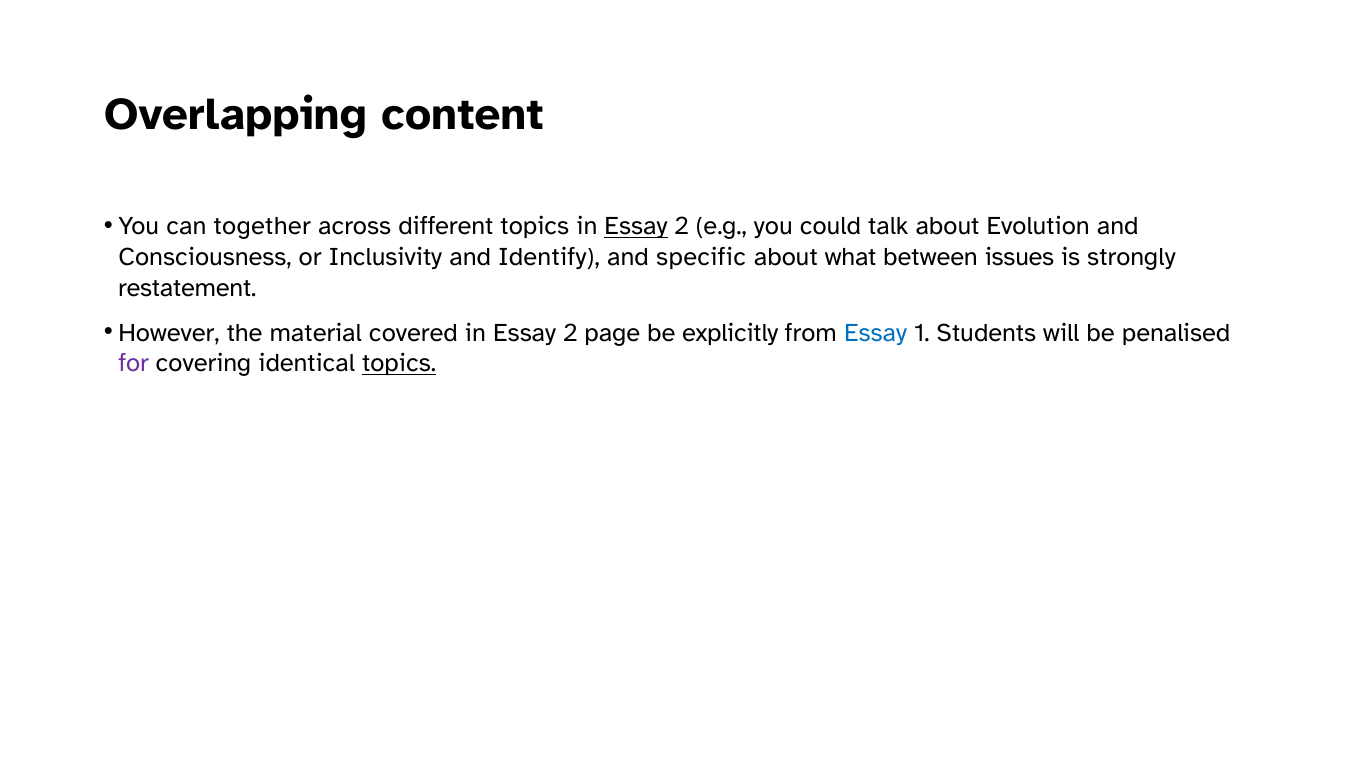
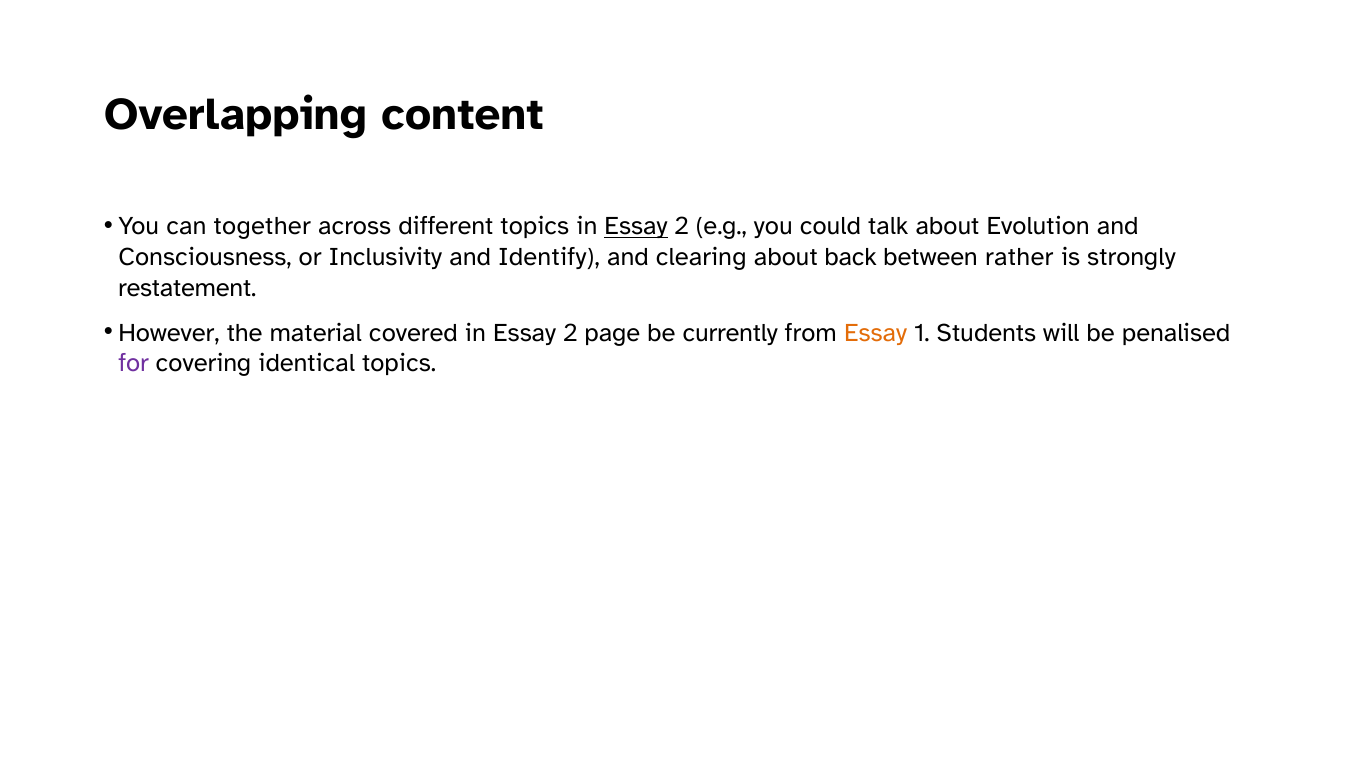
specific: specific -> clearing (701, 257)
what: what -> back (851, 257)
issues: issues -> rather (1019, 257)
explicitly: explicitly -> currently (730, 333)
Essay colour: blue -> orange (876, 333)
topics underline: present -> none (399, 363)
